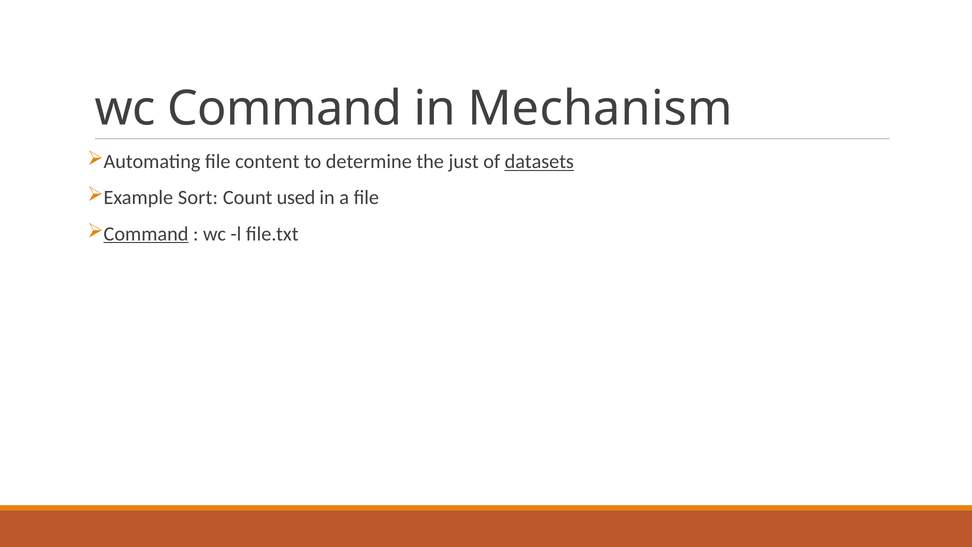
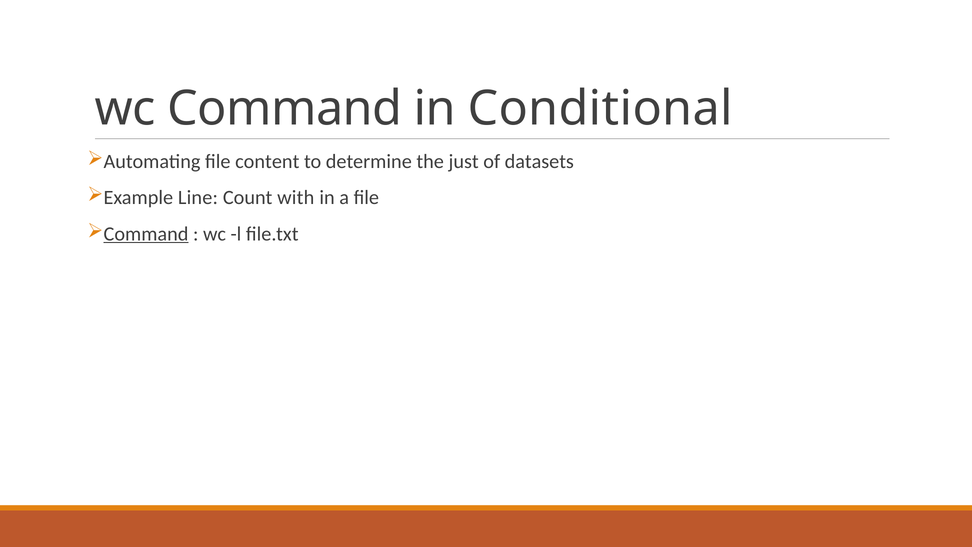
Mechanism: Mechanism -> Conditional (600, 109)
datasets underline: present -> none (539, 162)
Sort: Sort -> Line (198, 198)
used: used -> with (296, 198)
